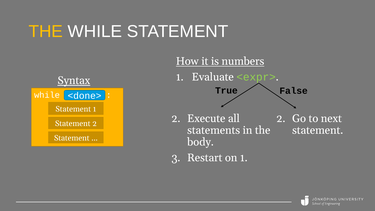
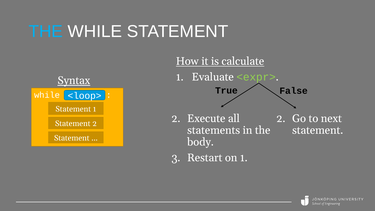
THE colour: yellow -> light blue (46, 32)
numbers: numbers -> calculate (243, 61)
<done>: <done> -> <loop> (85, 96)
